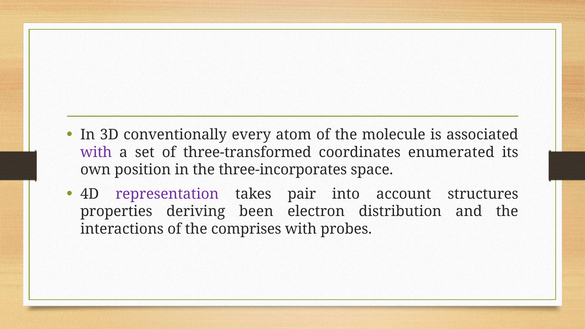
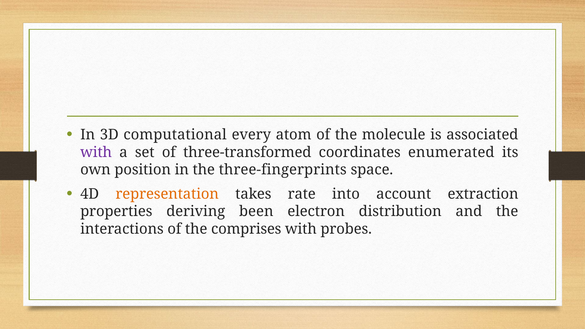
conventionally: conventionally -> computational (175, 135)
three-incorporates: three-incorporates -> three-fingerprints (283, 170)
representation colour: purple -> orange (167, 194)
pair: pair -> rate (302, 194)
structures: structures -> extraction (483, 194)
